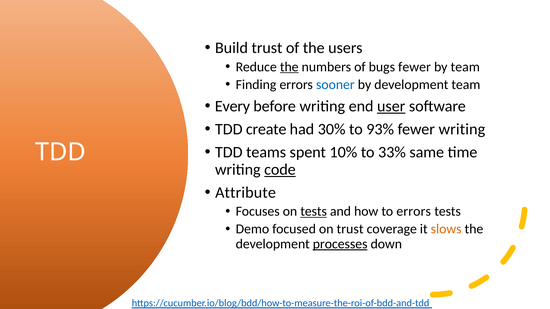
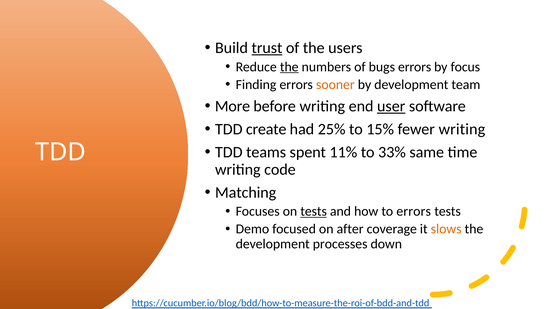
trust underline: none -> present (267, 48)
bugs fewer: fewer -> errors (415, 67)
by team: team -> focus (465, 67)
sooner colour: blue -> orange (335, 85)
Every: Every -> More (232, 106)
30%: 30% -> 25% (332, 129)
93%: 93% -> 15% (380, 129)
10%: 10% -> 11% (343, 152)
code underline: present -> none (280, 170)
Attribute: Attribute -> Matching (246, 193)
on trust: trust -> after (350, 229)
processes underline: present -> none (340, 244)
